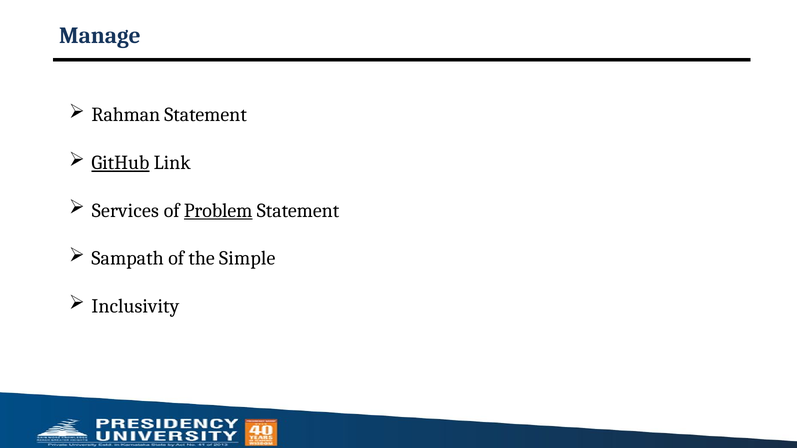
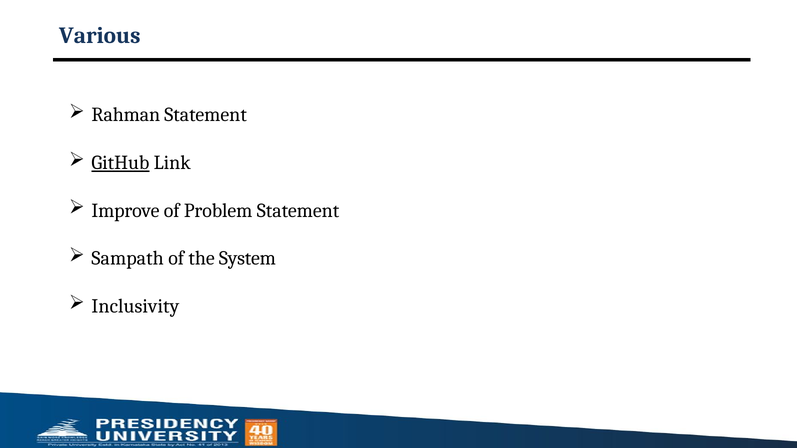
Manage: Manage -> Various (100, 35)
Services: Services -> Improve (126, 211)
Problem underline: present -> none (218, 211)
Simple: Simple -> System (247, 258)
